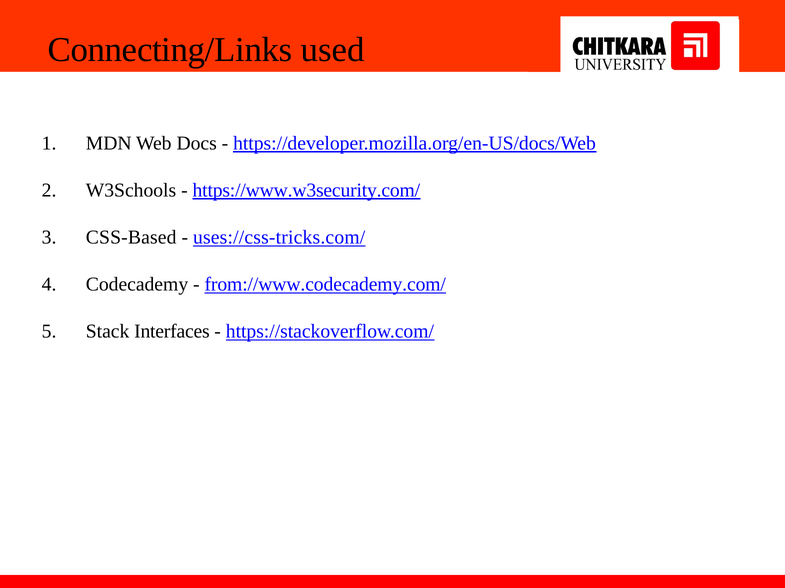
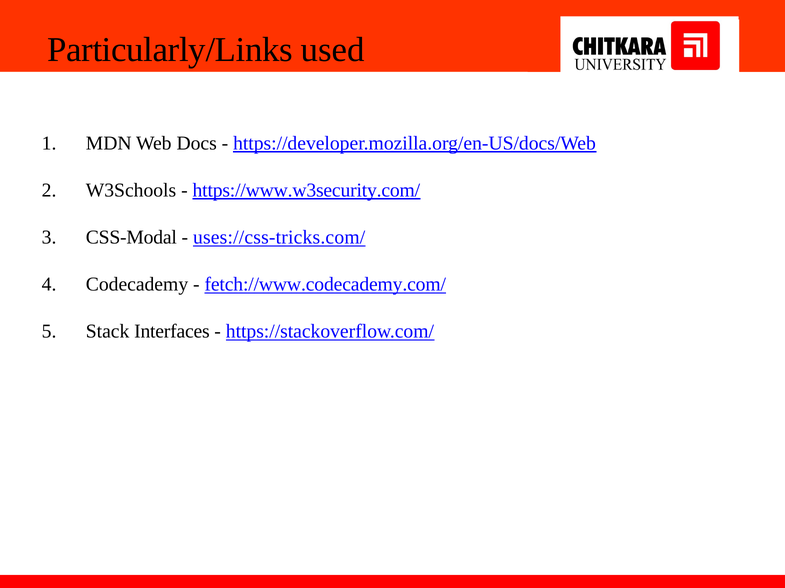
Connecting/Links: Connecting/Links -> Particularly/Links (170, 50)
CSS-Based: CSS-Based -> CSS-Modal (131, 237)
from://www.codecademy.com/: from://www.codecademy.com/ -> fetch://www.codecademy.com/ (325, 285)
